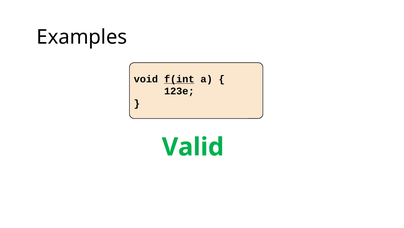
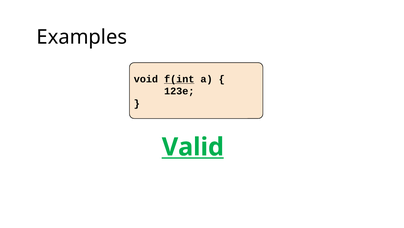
Valid underline: none -> present (193, 147)
